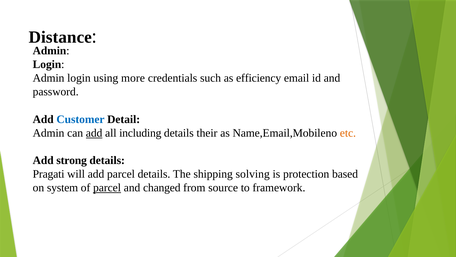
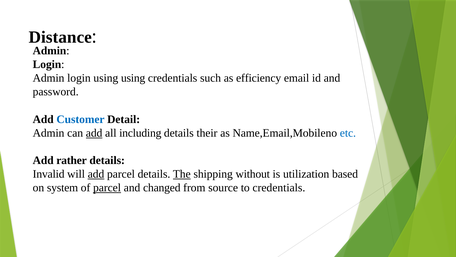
using more: more -> using (133, 78)
etc colour: orange -> blue (348, 133)
strong: strong -> rather (72, 160)
Pragati: Pragati -> Invalid (49, 174)
add underline: none -> present (96, 174)
The underline: none -> present (182, 174)
solving: solving -> without (253, 174)
protection: protection -> utilization (306, 174)
to framework: framework -> credentials (279, 187)
